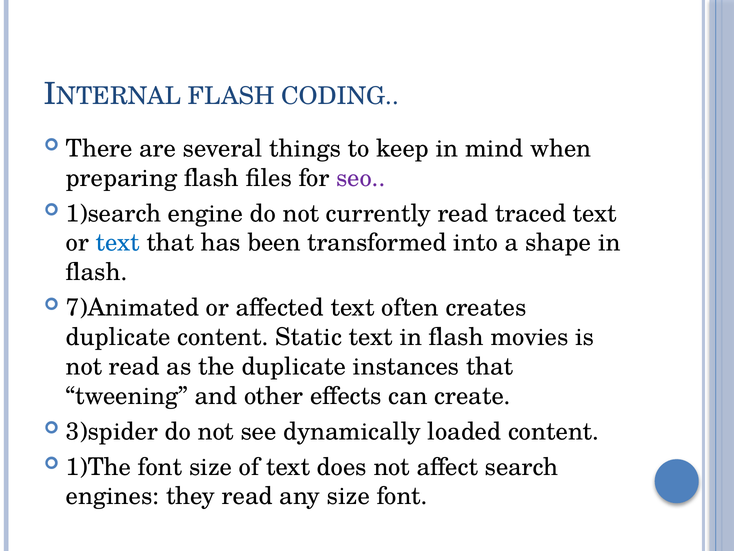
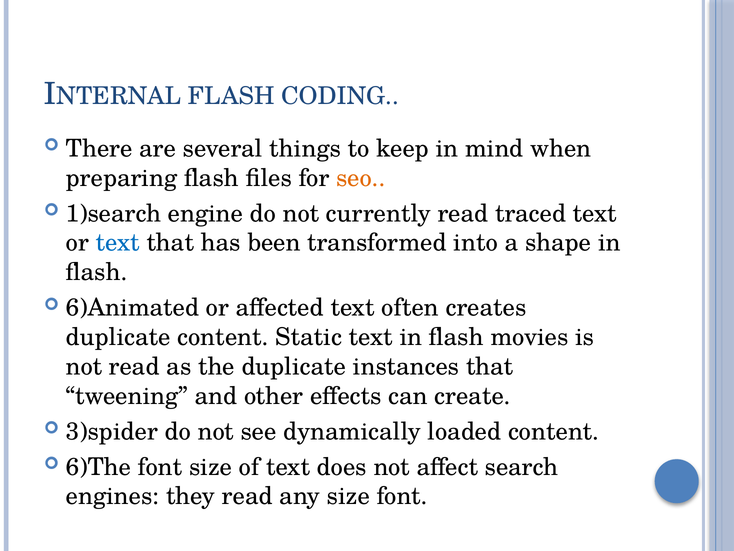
seo colour: purple -> orange (361, 178)
7)Animated: 7)Animated -> 6)Animated (133, 308)
1)The: 1)The -> 6)The (99, 467)
